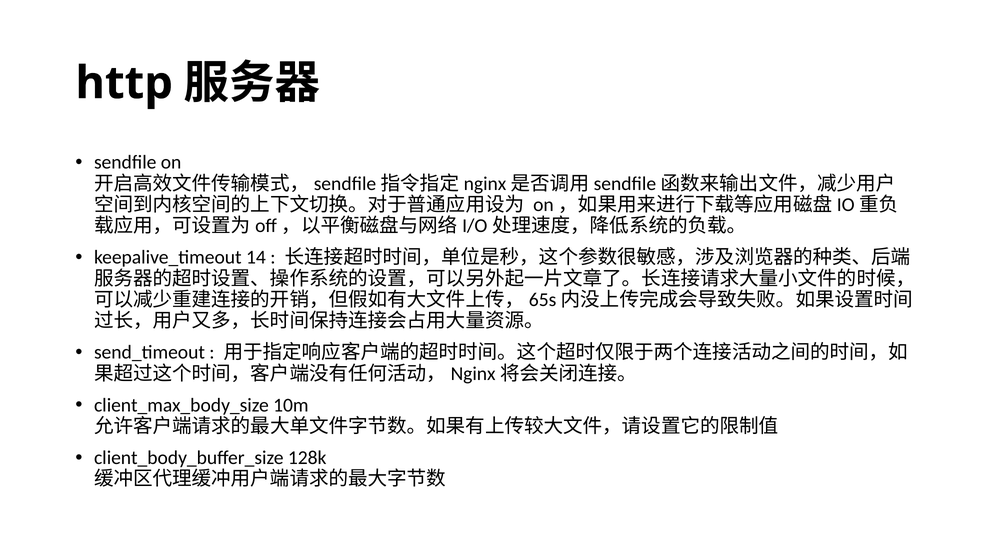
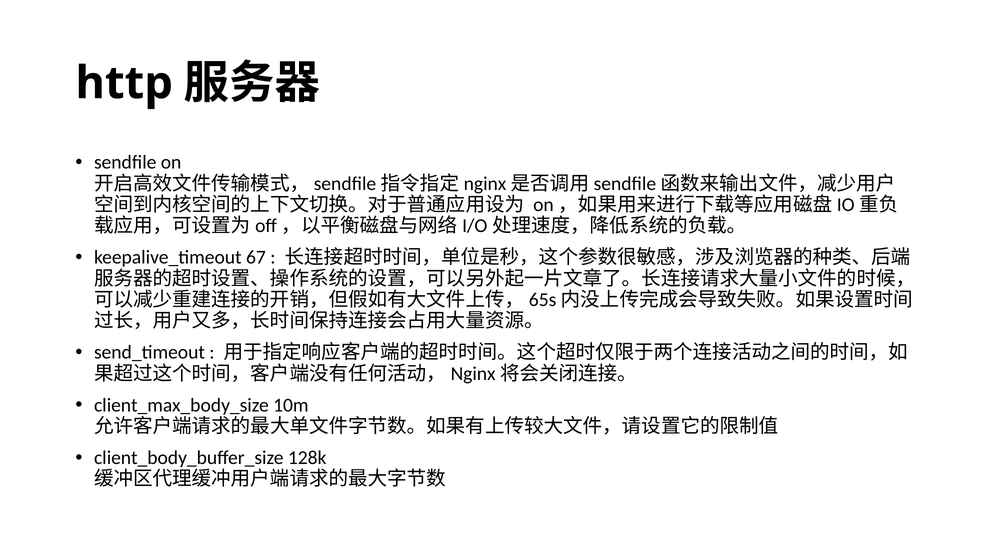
14: 14 -> 67 (256, 257)
